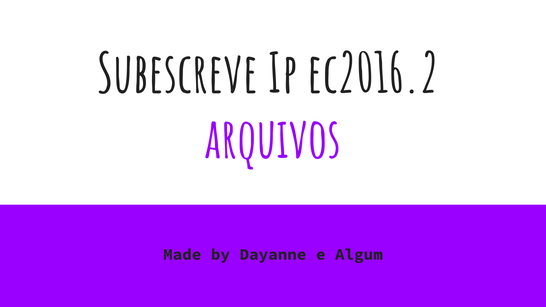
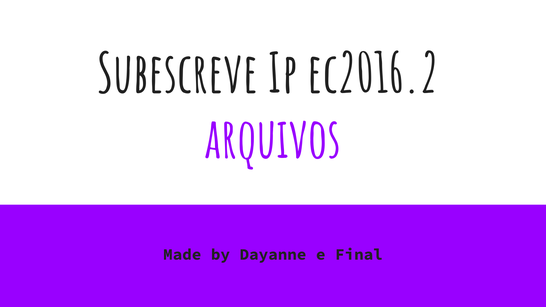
Algum: Algum -> Final (359, 255)
